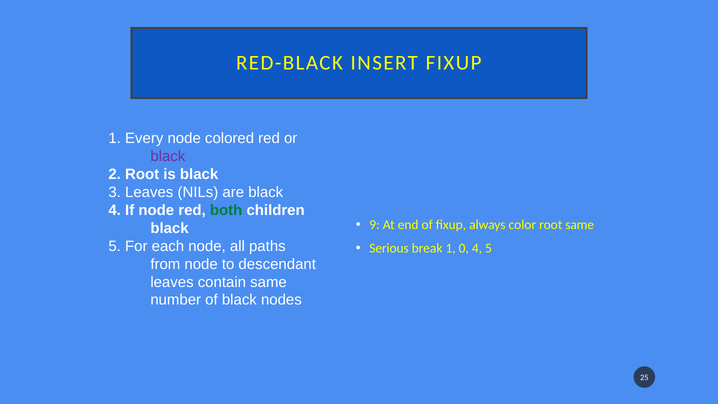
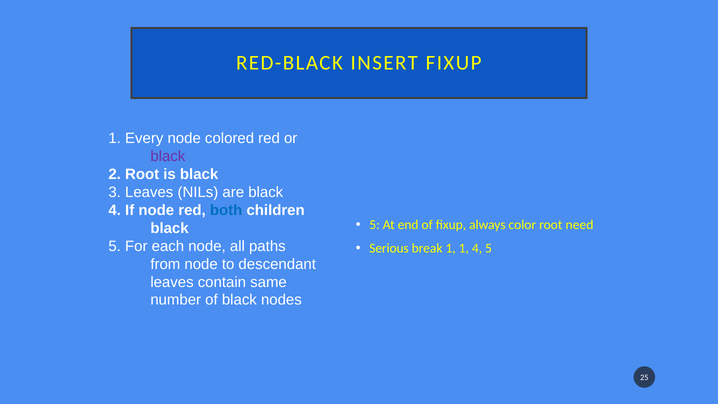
both colour: green -> blue (226, 210)
9: 9 -> 5 (375, 225)
root same: same -> need (580, 225)
1 0: 0 -> 1 (464, 248)
